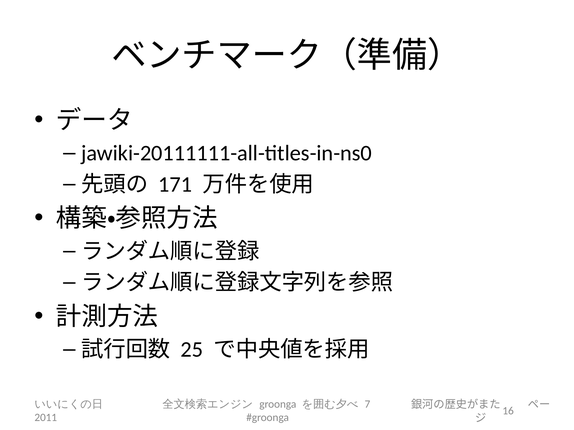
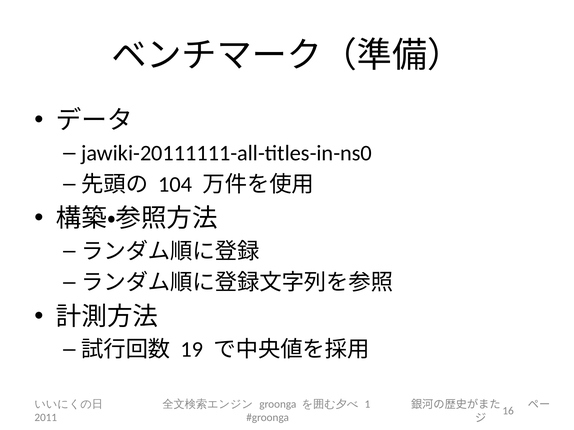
171: 171 -> 104 (175, 185)
25: 25 -> 19 (192, 350)
7: 7 -> 1 (367, 405)
